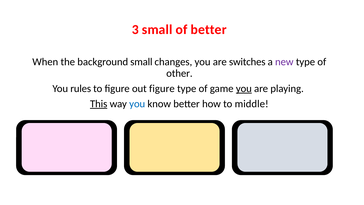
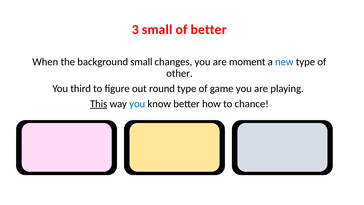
switches: switches -> moment (247, 62)
new colour: purple -> blue (284, 62)
rules: rules -> third (81, 88)
out figure: figure -> round (162, 88)
you underline: present -> none (244, 88)
middle: middle -> chance (252, 104)
